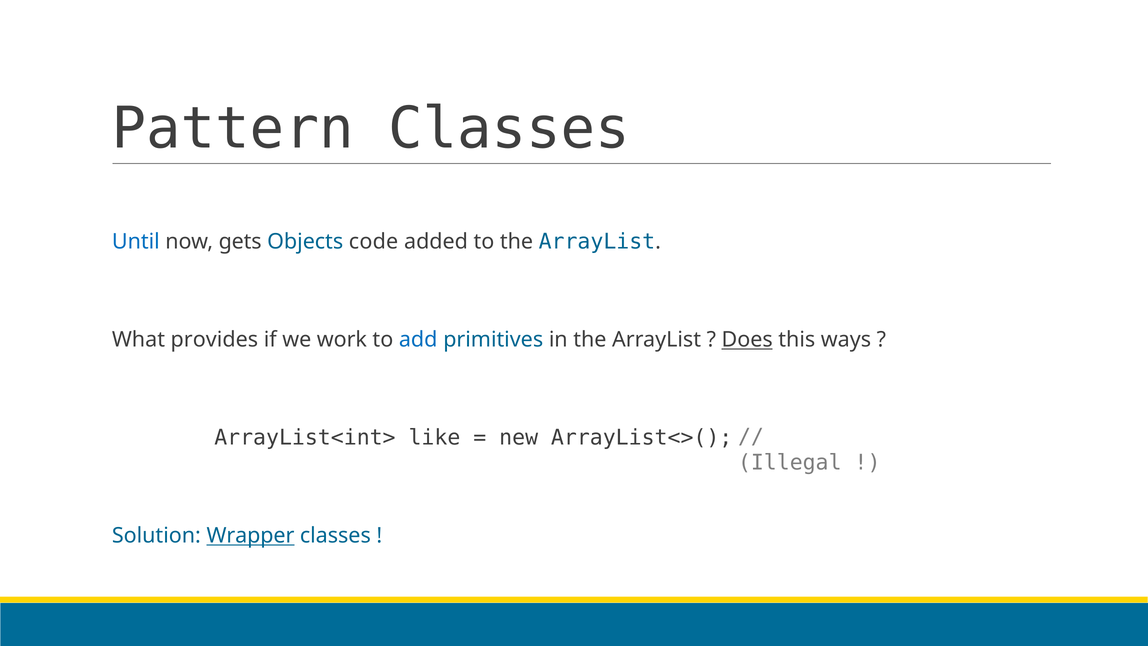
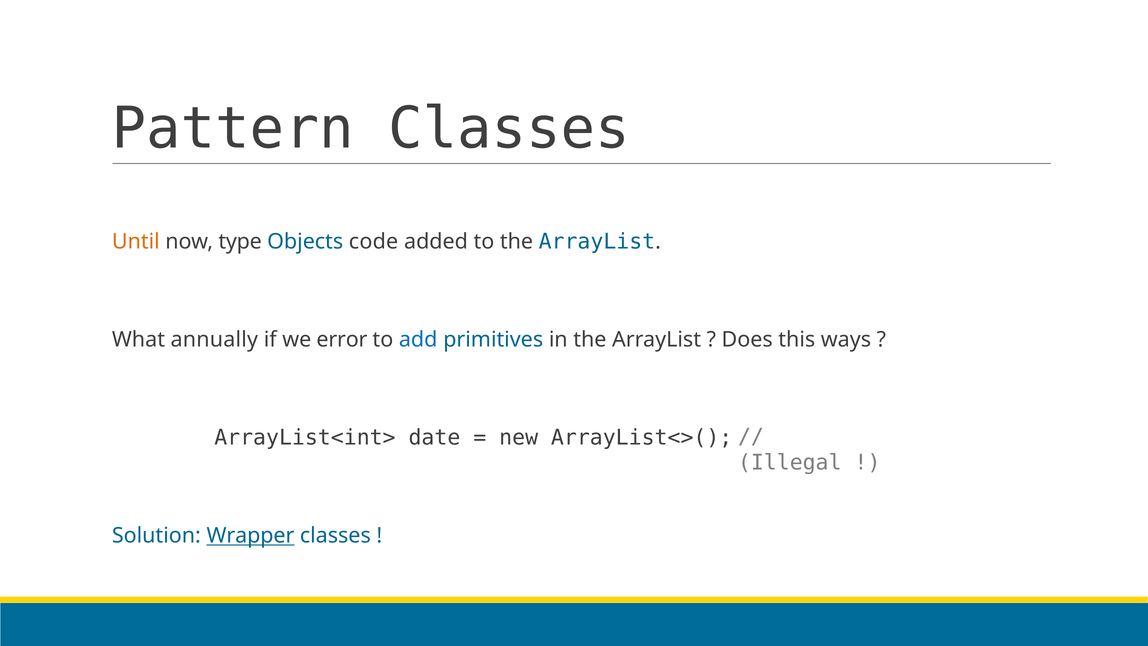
Until colour: blue -> orange (136, 242)
gets: gets -> type (240, 242)
provides: provides -> annually (214, 340)
work: work -> error (342, 340)
Does underline: present -> none (747, 340)
like: like -> date (434, 438)
